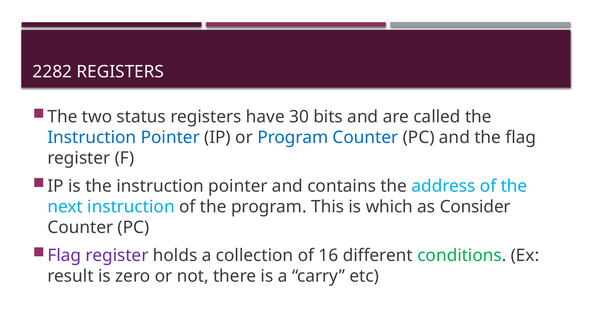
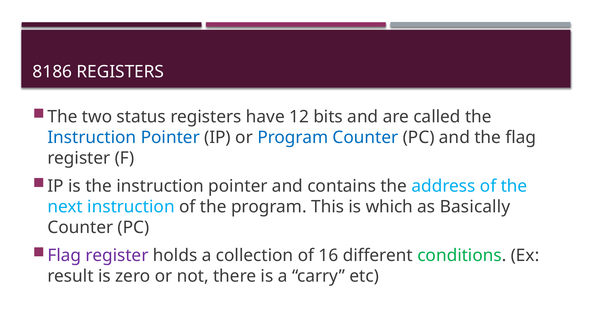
2282: 2282 -> 8186 (52, 72)
30: 30 -> 12 (299, 117)
Consider: Consider -> Basically (475, 207)
